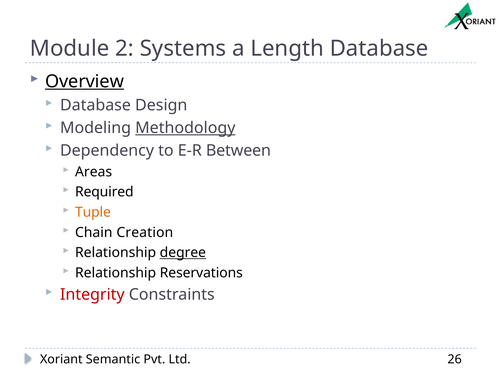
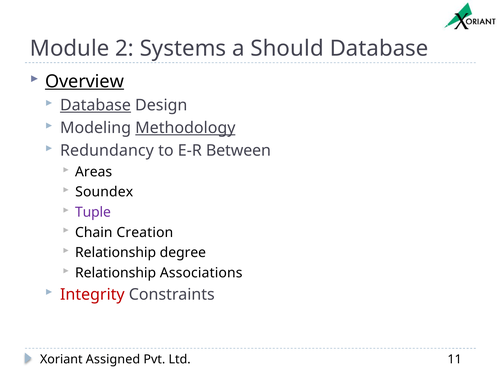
Length: Length -> Should (287, 48)
Database underline: none -> present (95, 105)
Dependency: Dependency -> Redundancy (107, 150)
Required: Required -> Soundex (104, 192)
Tuple colour: orange -> purple (93, 212)
degree underline: present -> none (183, 252)
Reservations: Reservations -> Associations (201, 273)
Semantic: Semantic -> Assigned (113, 359)
26: 26 -> 11 (455, 359)
